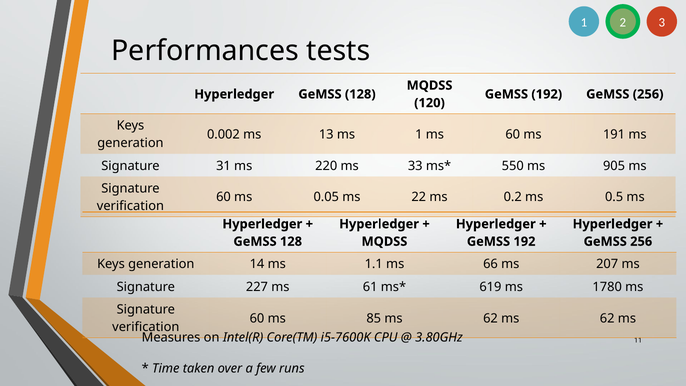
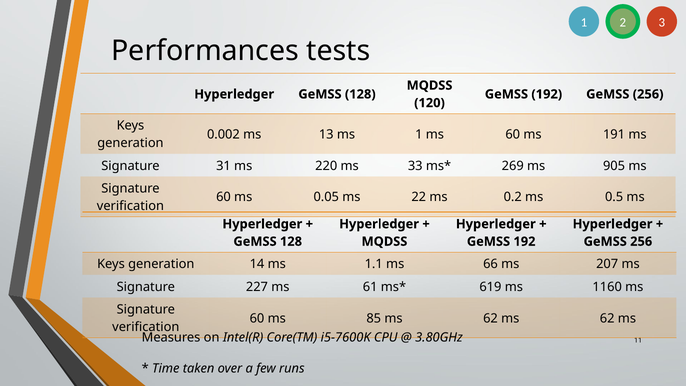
550: 550 -> 269 (513, 166)
1780: 1780 -> 1160 (607, 287)
